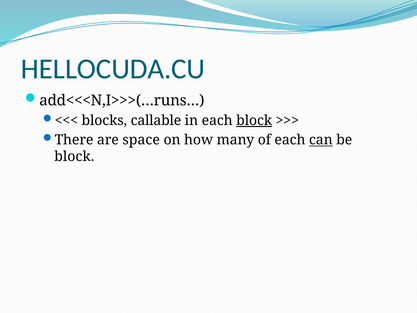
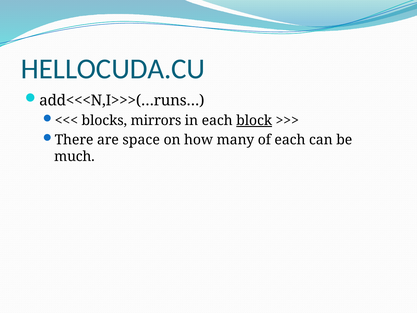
callable: callable -> mirrors (156, 120)
can underline: present -> none (321, 140)
block: block -> much (74, 157)
